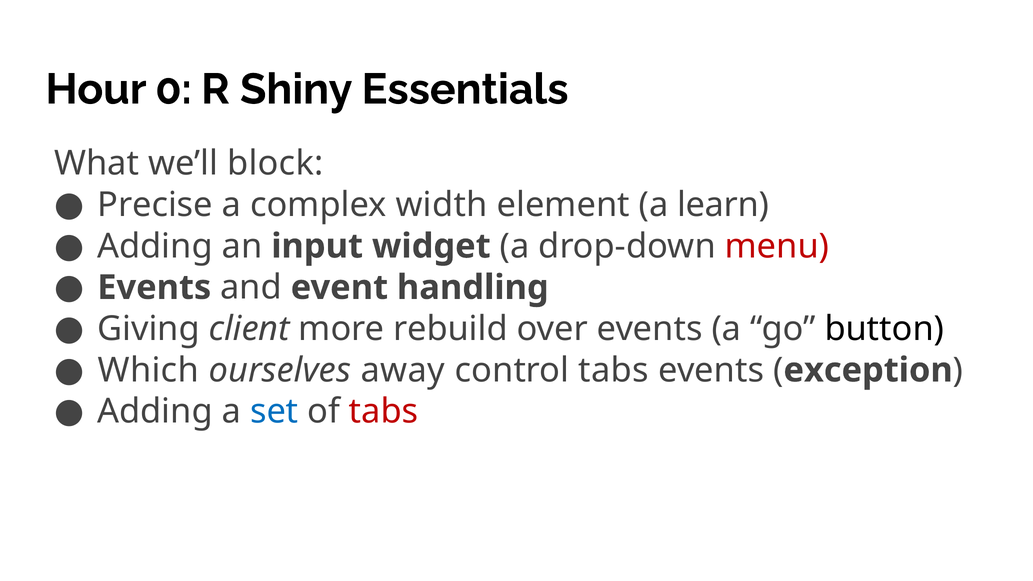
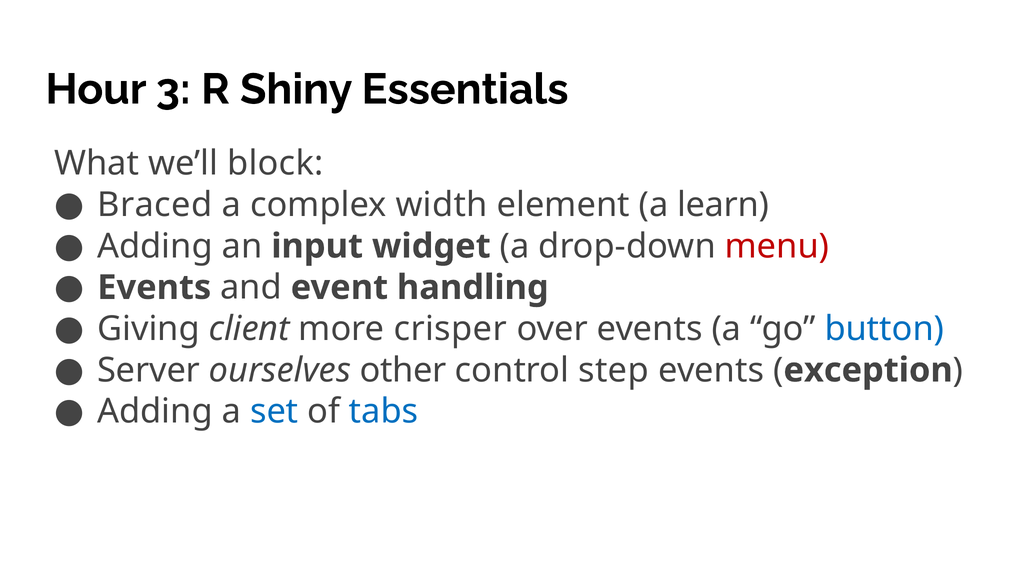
0: 0 -> 3 (173, 89)
Precise: Precise -> Braced (155, 205)
rebuild: rebuild -> crisper (450, 329)
button colour: black -> blue (884, 329)
Which: Which -> Server (149, 370)
away: away -> other (403, 370)
control tabs: tabs -> step (614, 370)
tabs colour: red -> blue (384, 412)
